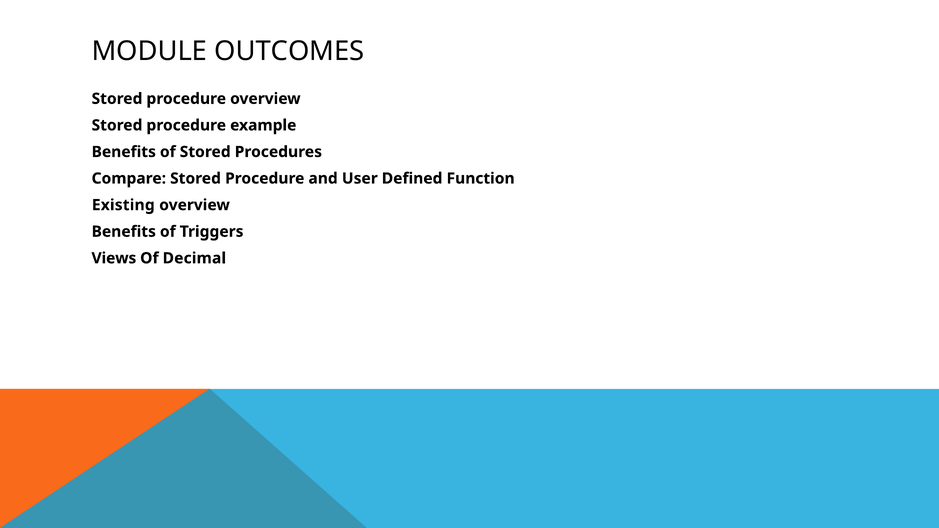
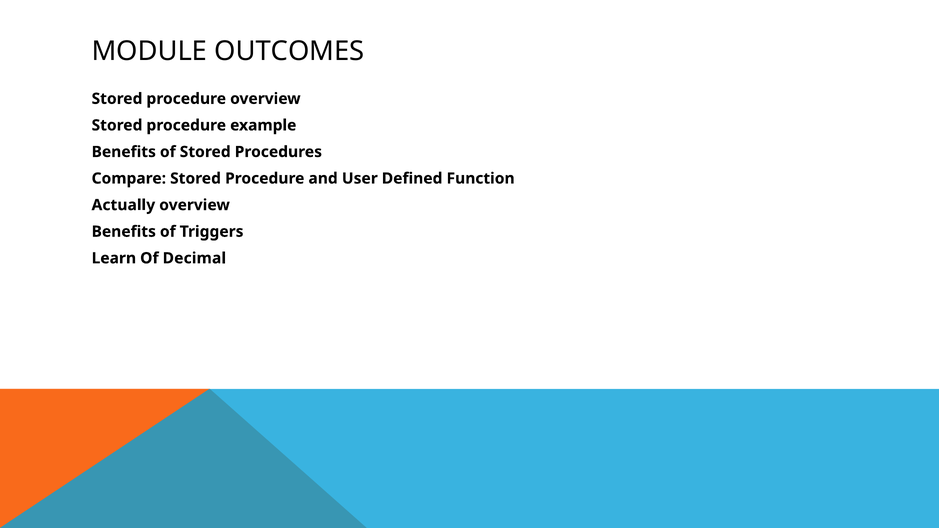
Existing: Existing -> Actually (123, 205)
Views: Views -> Learn (114, 258)
